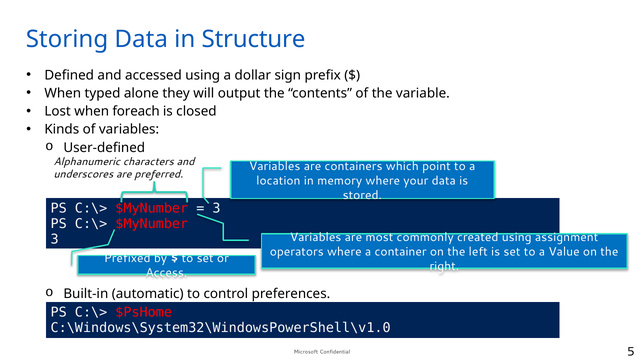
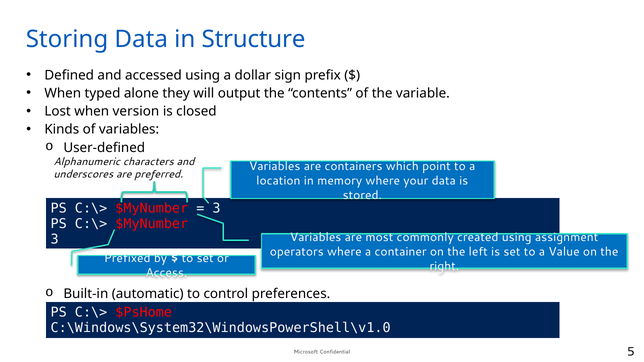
foreach: foreach -> version (136, 111)
